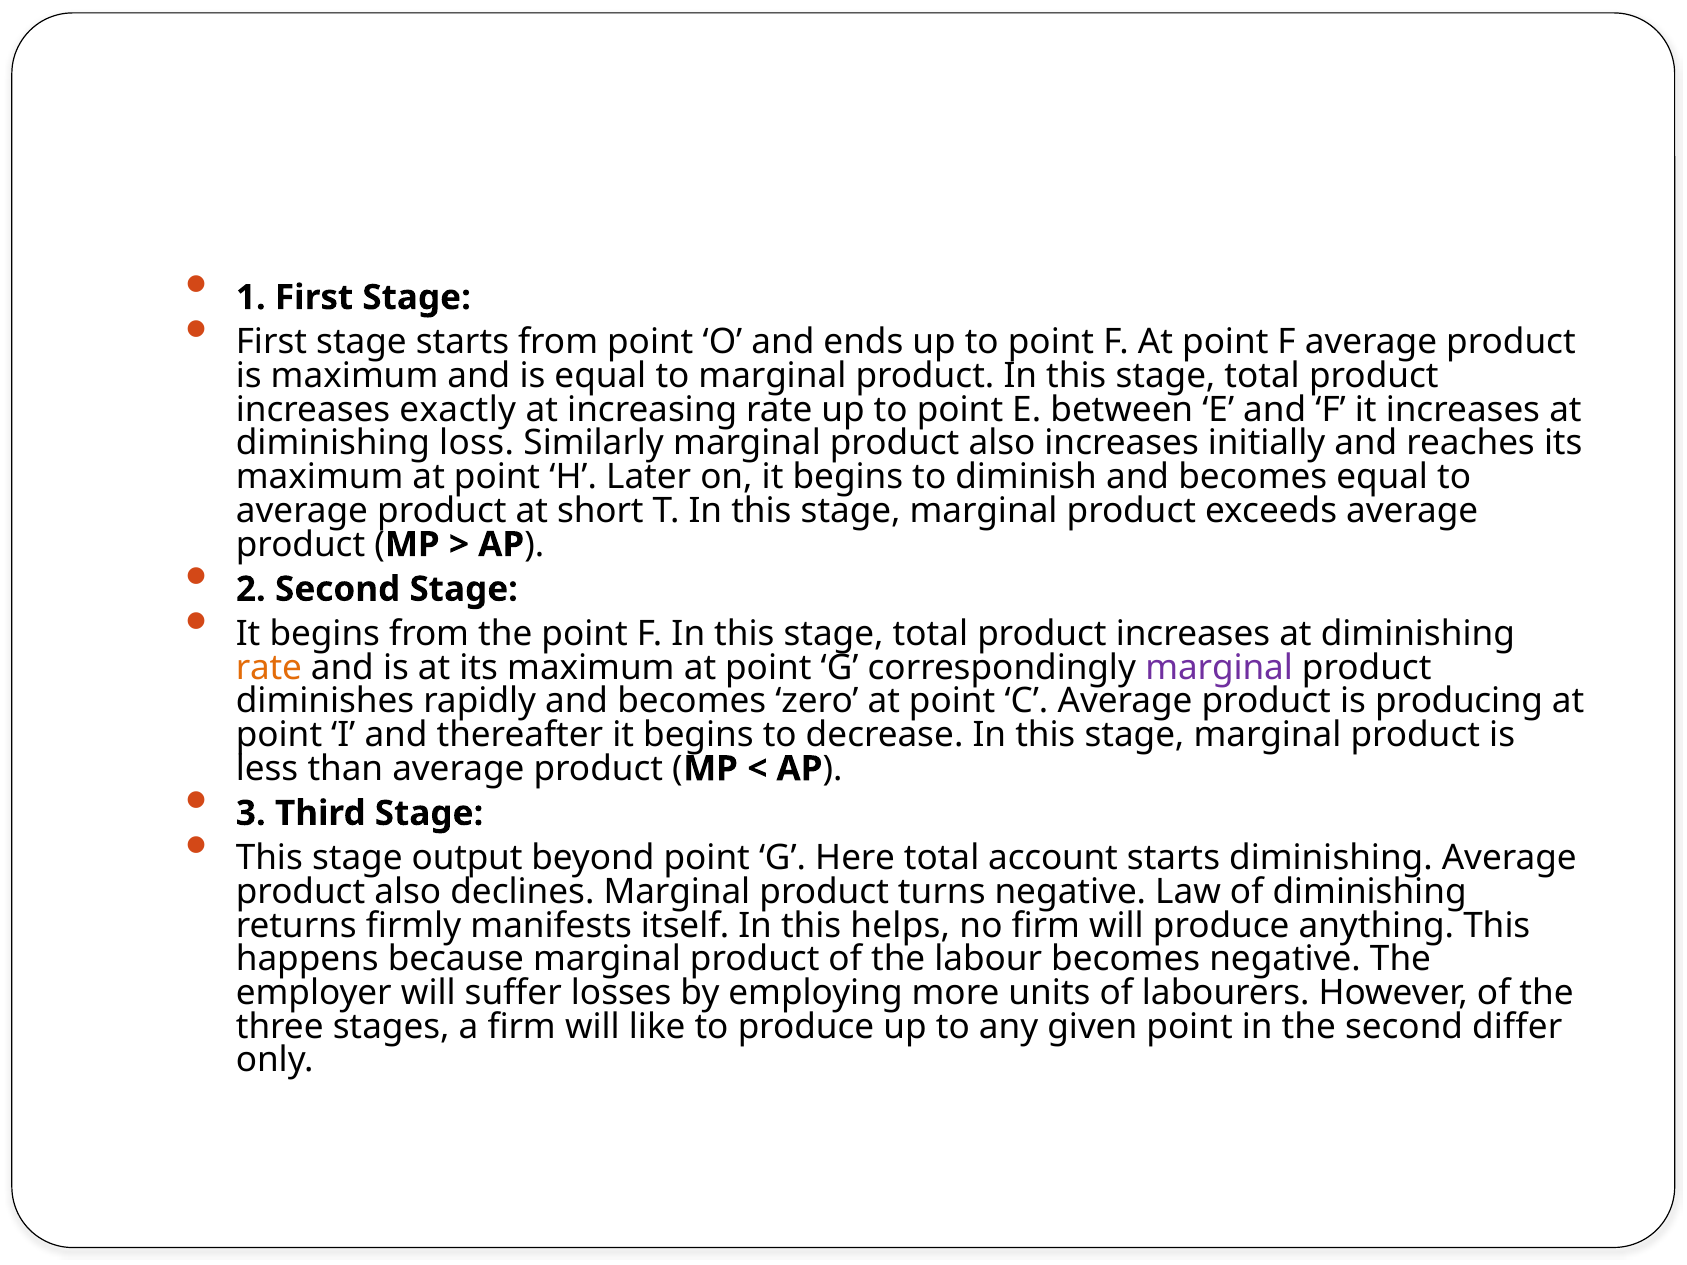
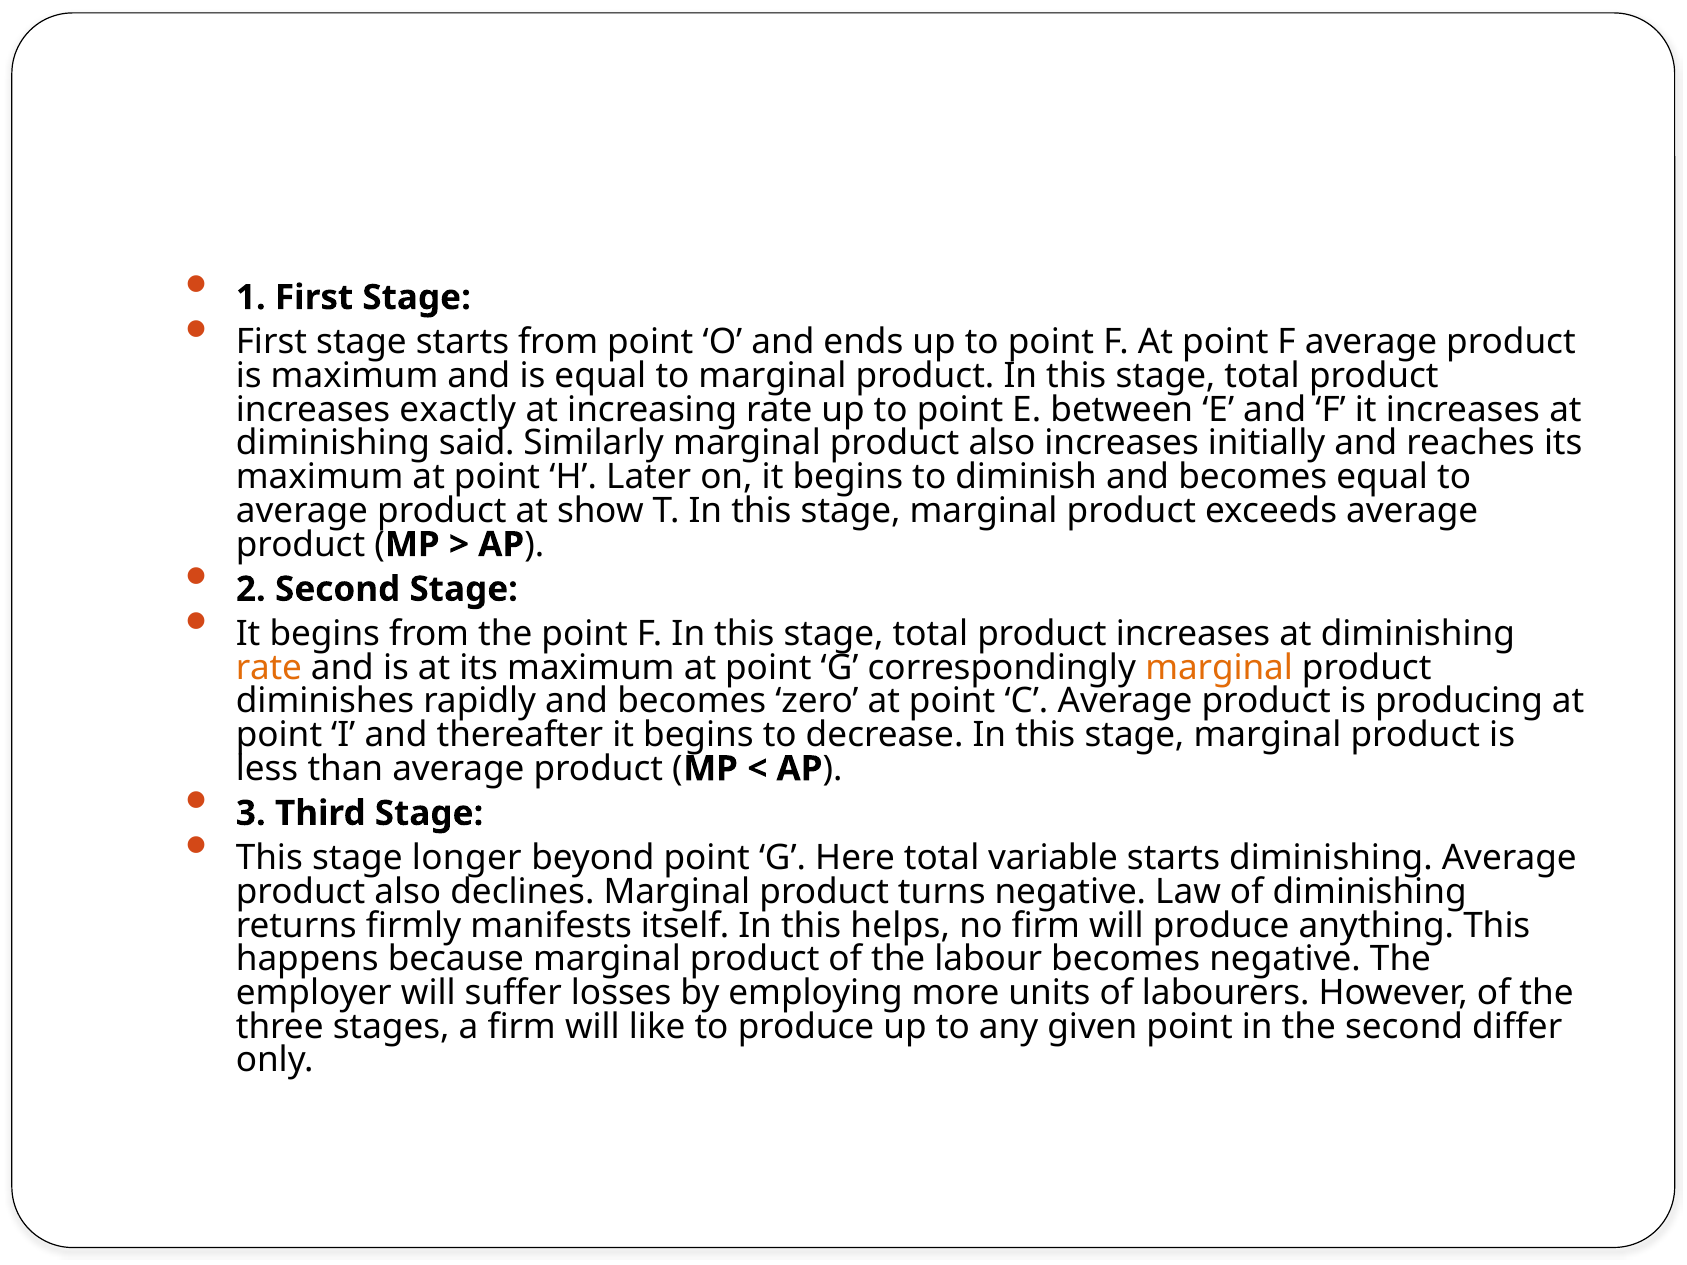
loss: loss -> said (477, 443)
short: short -> show (600, 511)
marginal colour: purple -> orange (1219, 668)
output: output -> longer (467, 858)
account: account -> variable (1053, 858)
